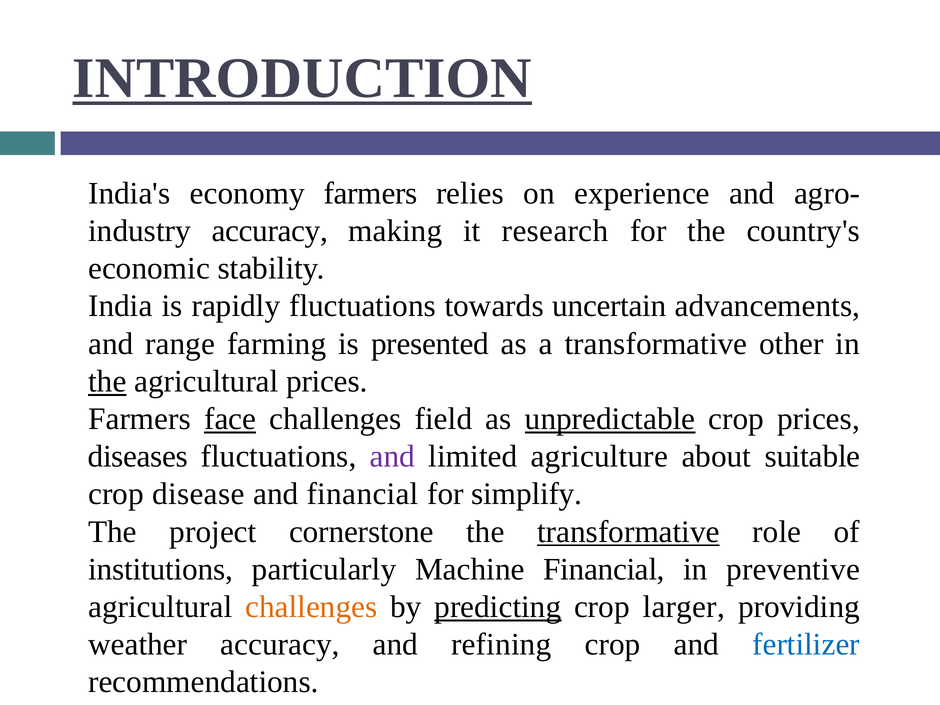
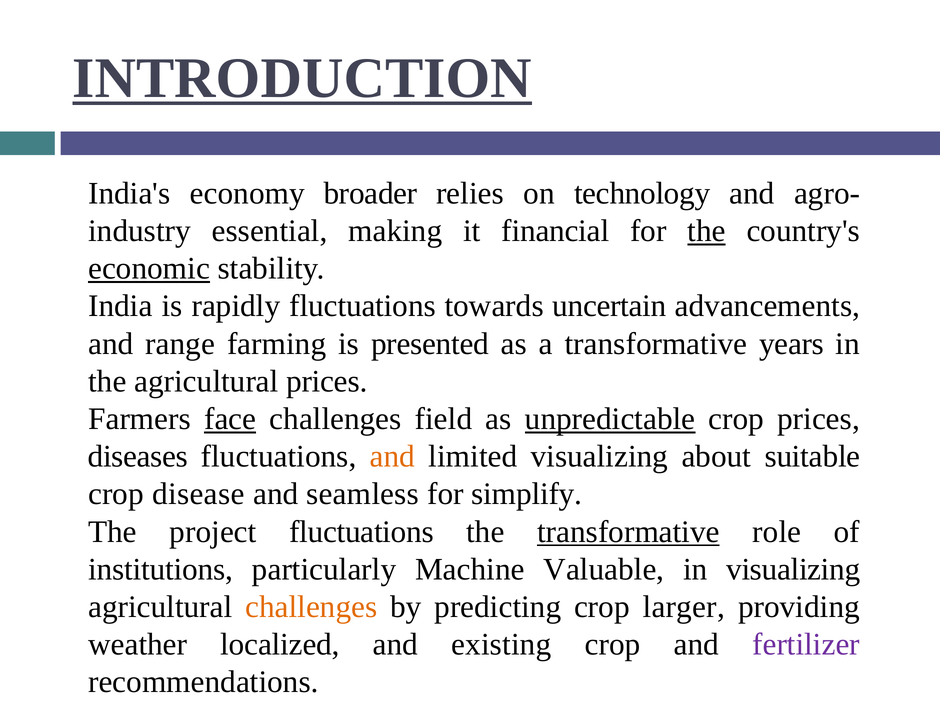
farmers: farmers -> broader (371, 193)
experience: experience -> technology (642, 193)
accuracy: accuracy -> essential (270, 231)
research: research -> financial (555, 231)
the underline: none -> present (707, 231)
economic underline: none -> present (149, 269)
other: other -> years (791, 344)
the underline: present -> none (107, 381)
and colour: purple -> orange (392, 457)
limited agriculture: agriculture -> visualizing (599, 457)
and financial: financial -> seamless (363, 494)
project cornerstone: cornerstone -> fluctuations (362, 532)
Machine Financial: Financial -> Valuable (604, 569)
in preventive: preventive -> visualizing (793, 569)
predicting underline: present -> none (498, 607)
weather accuracy: accuracy -> localized (280, 645)
refining: refining -> existing (501, 645)
fertilizer colour: blue -> purple (806, 645)
